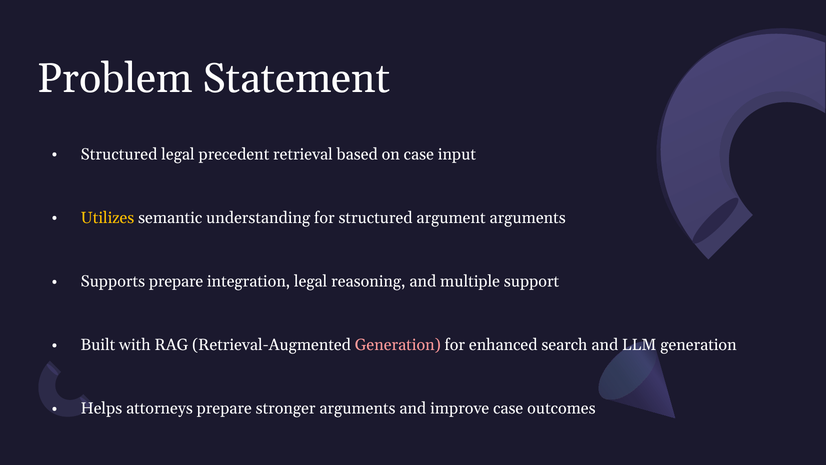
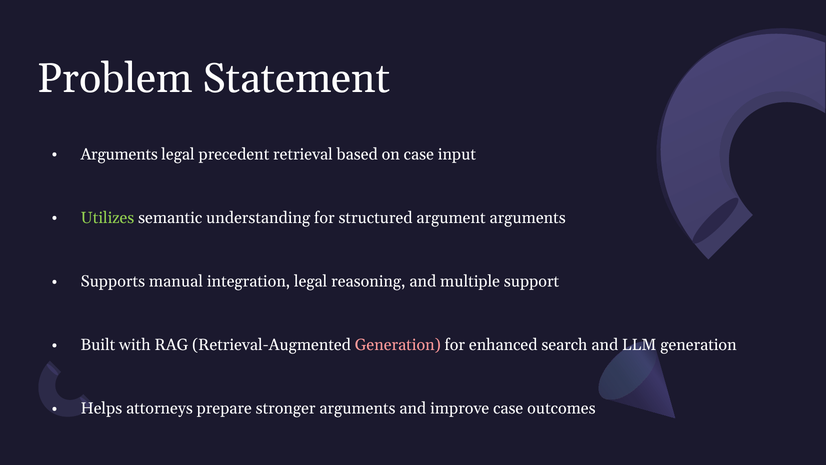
Structured: Structured -> Arguments (119, 154)
Utilizes colour: yellow -> light green (107, 218)
Supports prepare: prepare -> manual (176, 281)
